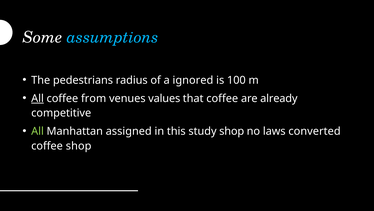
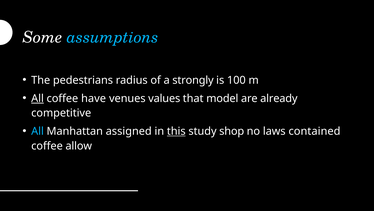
ignored: ignored -> strongly (193, 80)
from: from -> have (94, 98)
that coffee: coffee -> model (222, 98)
All colour: light green -> light blue (38, 131)
this underline: none -> present (176, 131)
converted: converted -> contained (314, 131)
coffee shop: shop -> allow (79, 146)
